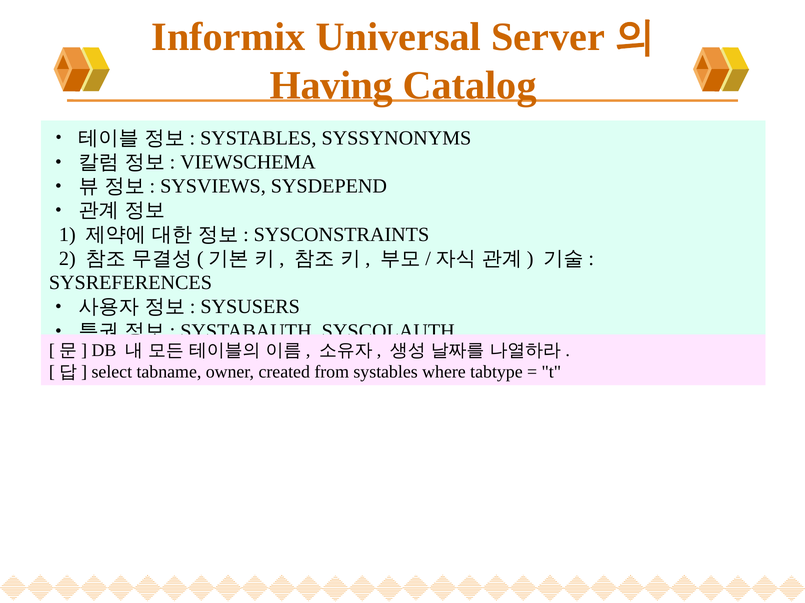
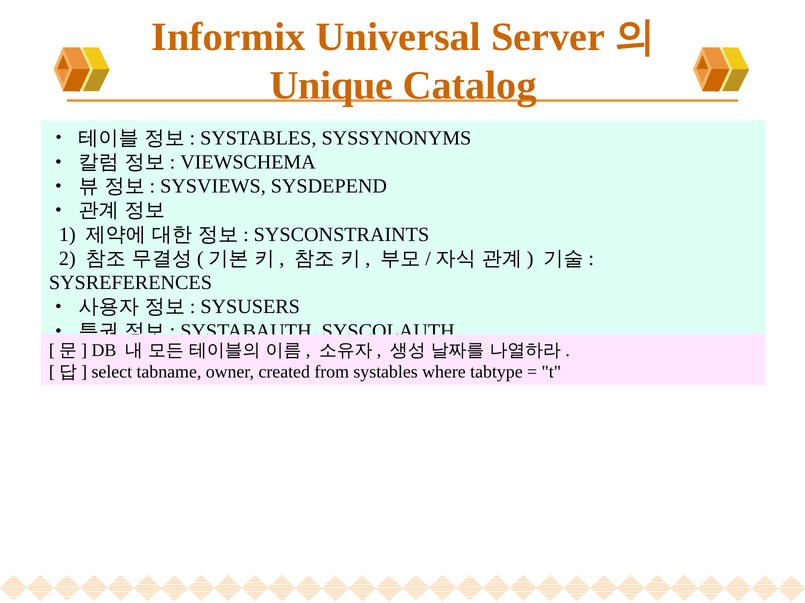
Having: Having -> Unique (331, 85)
